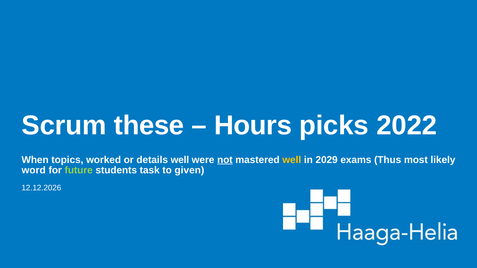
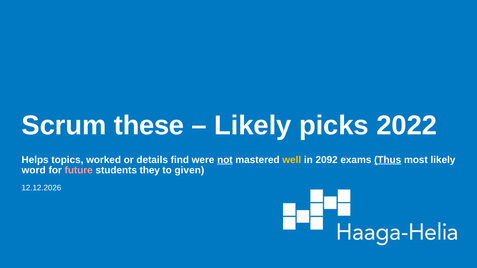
Hours: Hours -> Likely (253, 126)
When: When -> Helps (35, 160)
details well: well -> find (180, 160)
2029: 2029 -> 2092 (327, 160)
Thus underline: none -> present (388, 160)
future colour: light green -> pink (79, 170)
task: task -> they (150, 170)
